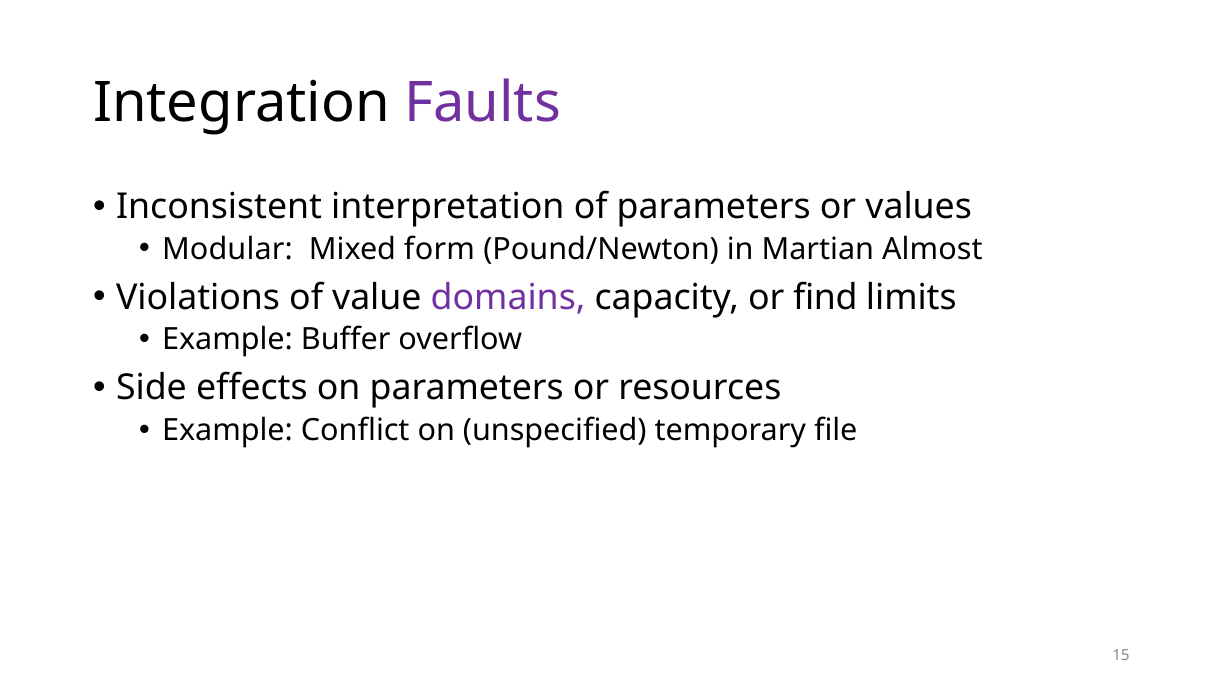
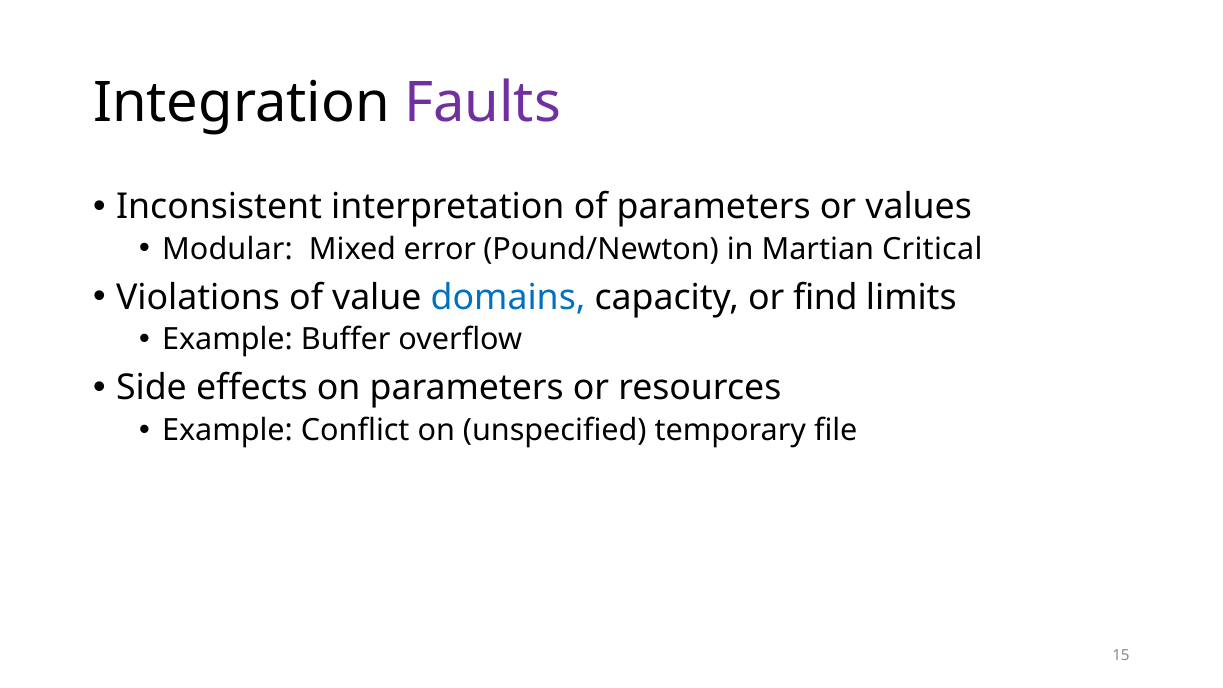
form: form -> error (440, 249)
Almost: Almost -> Critical (932, 249)
domains colour: purple -> blue (508, 297)
